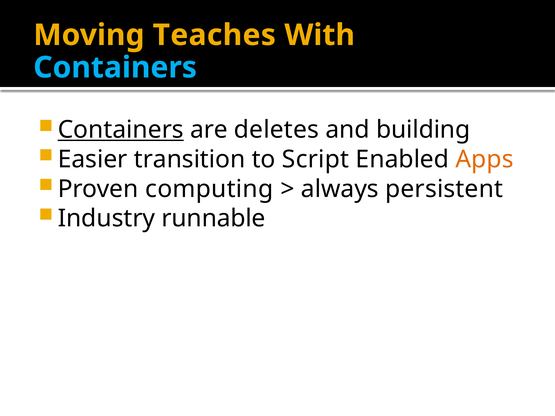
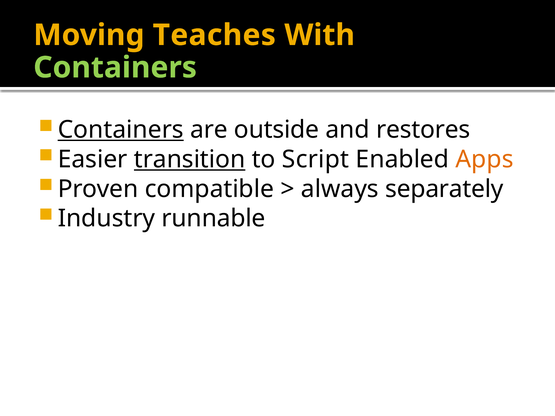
Containers colour: light blue -> light green (115, 68)
deletes: deletes -> outside (277, 130)
building: building -> restores (423, 130)
transition underline: none -> present (190, 159)
computing: computing -> compatible (209, 189)
persistent: persistent -> separately (444, 189)
